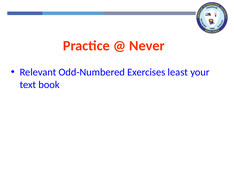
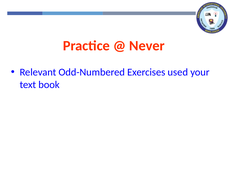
least: least -> used (178, 72)
